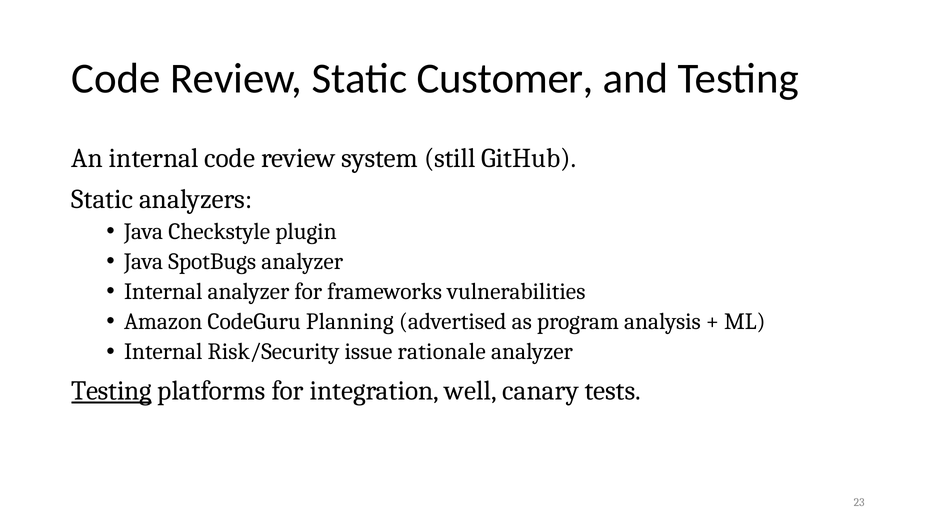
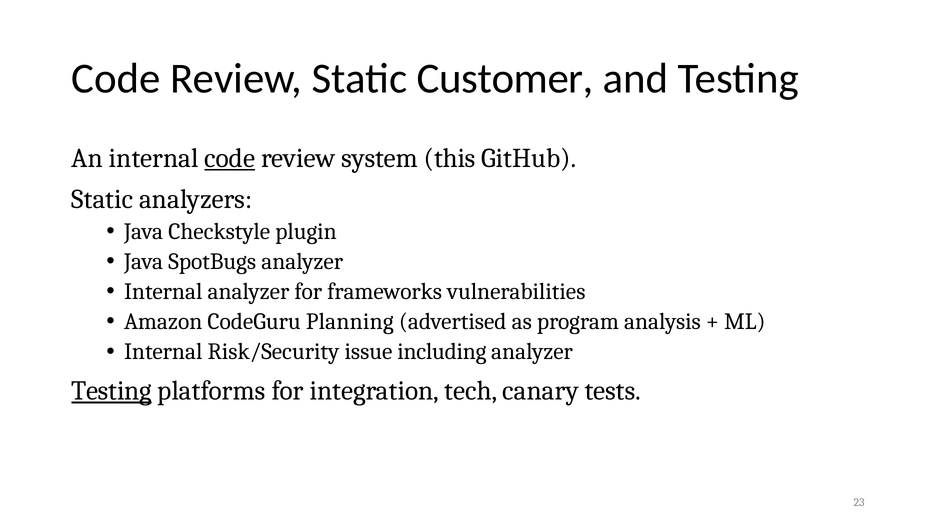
code underline: none -> present (230, 158)
still: still -> this (450, 158)
rationale: rationale -> including (442, 352)
well: well -> tech (471, 391)
